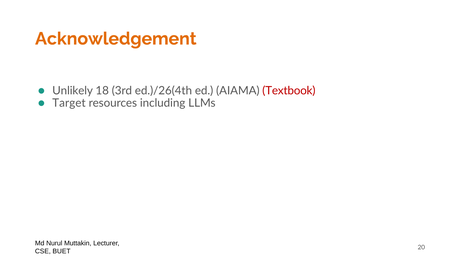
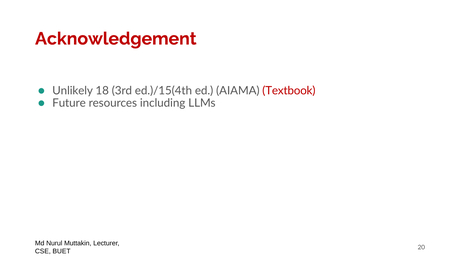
Acknowledgement colour: orange -> red (116, 39)
ed.)/26(4th: ed.)/26(4th -> ed.)/15(4th (163, 91)
Target: Target -> Future (69, 103)
